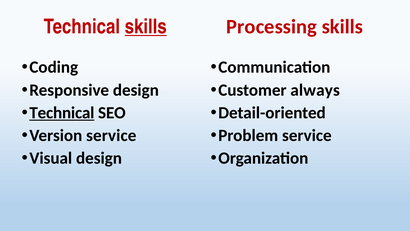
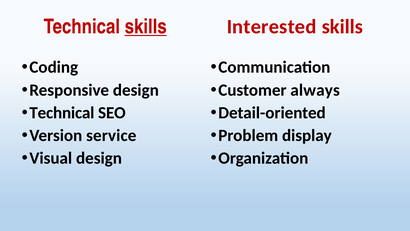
Processing: Processing -> Interested (272, 27)
Technical underline: present -> none (62, 113)
Problem service: service -> display (307, 135)
